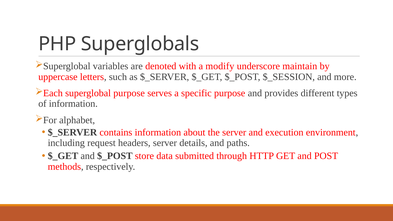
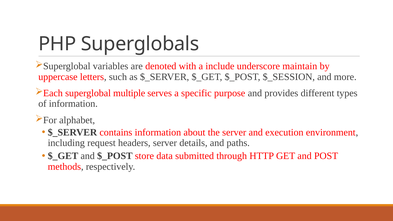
modify: modify -> include (220, 66)
superglobal purpose: purpose -> multiple (129, 93)
